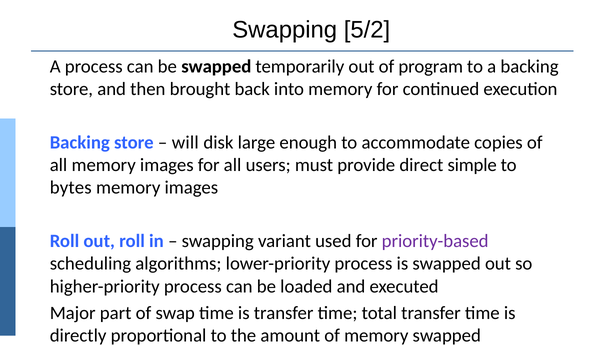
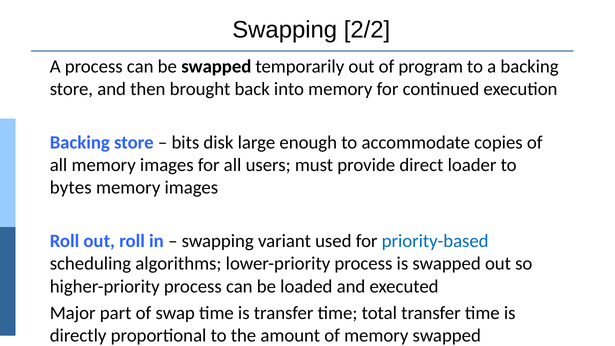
5/2: 5/2 -> 2/2 (367, 30)
will: will -> bits (185, 142)
simple: simple -> loader (472, 165)
priority-based colour: purple -> blue (435, 241)
